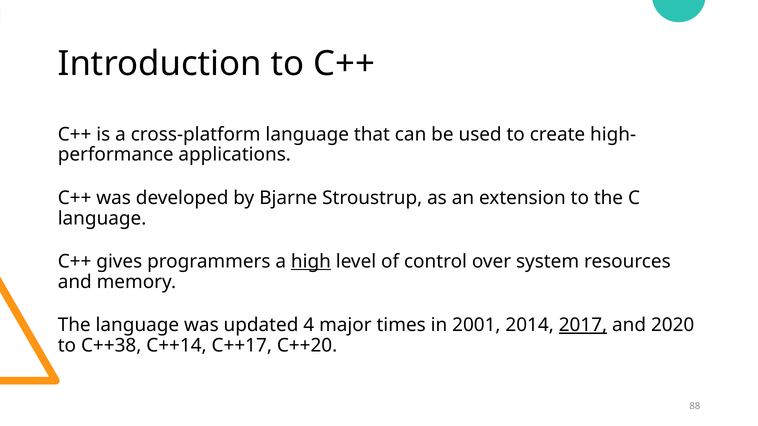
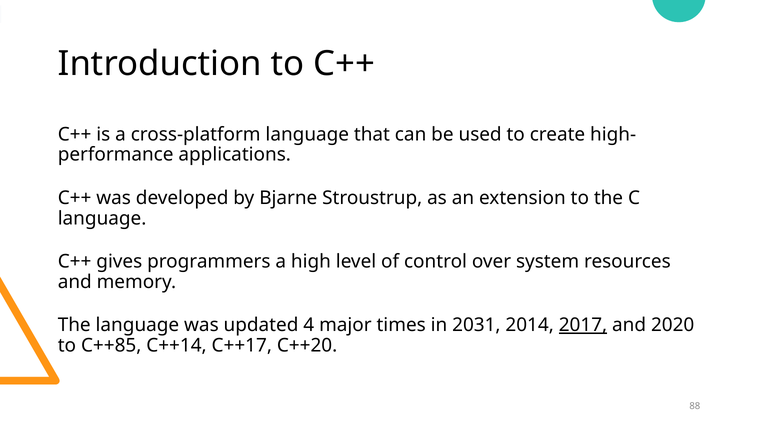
high underline: present -> none (311, 262)
2001: 2001 -> 2031 (476, 325)
C++38: C++38 -> C++85 (111, 346)
